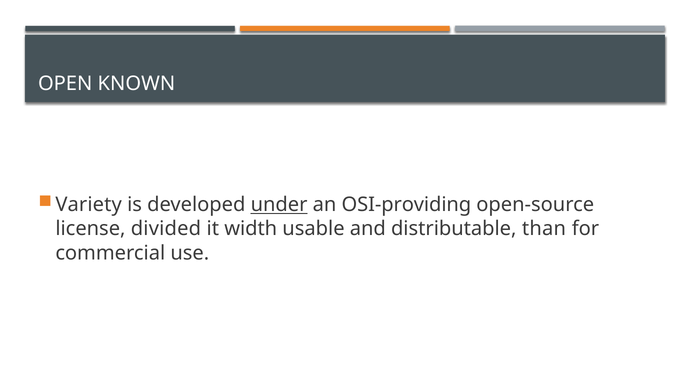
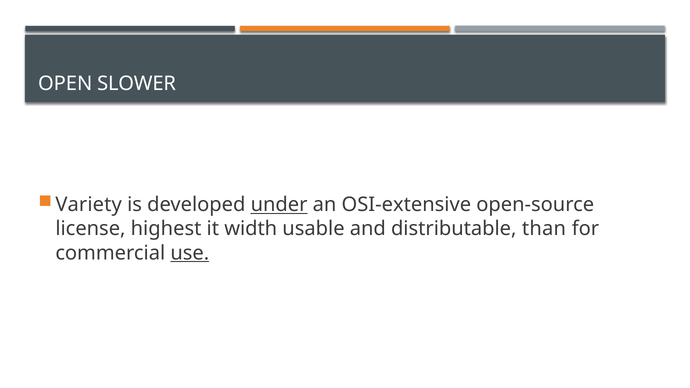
KNOWN: KNOWN -> SLOWER (137, 84)
OSI-providing: OSI-providing -> OSI-extensive (406, 205)
divided: divided -> highest (166, 229)
use underline: none -> present (190, 253)
